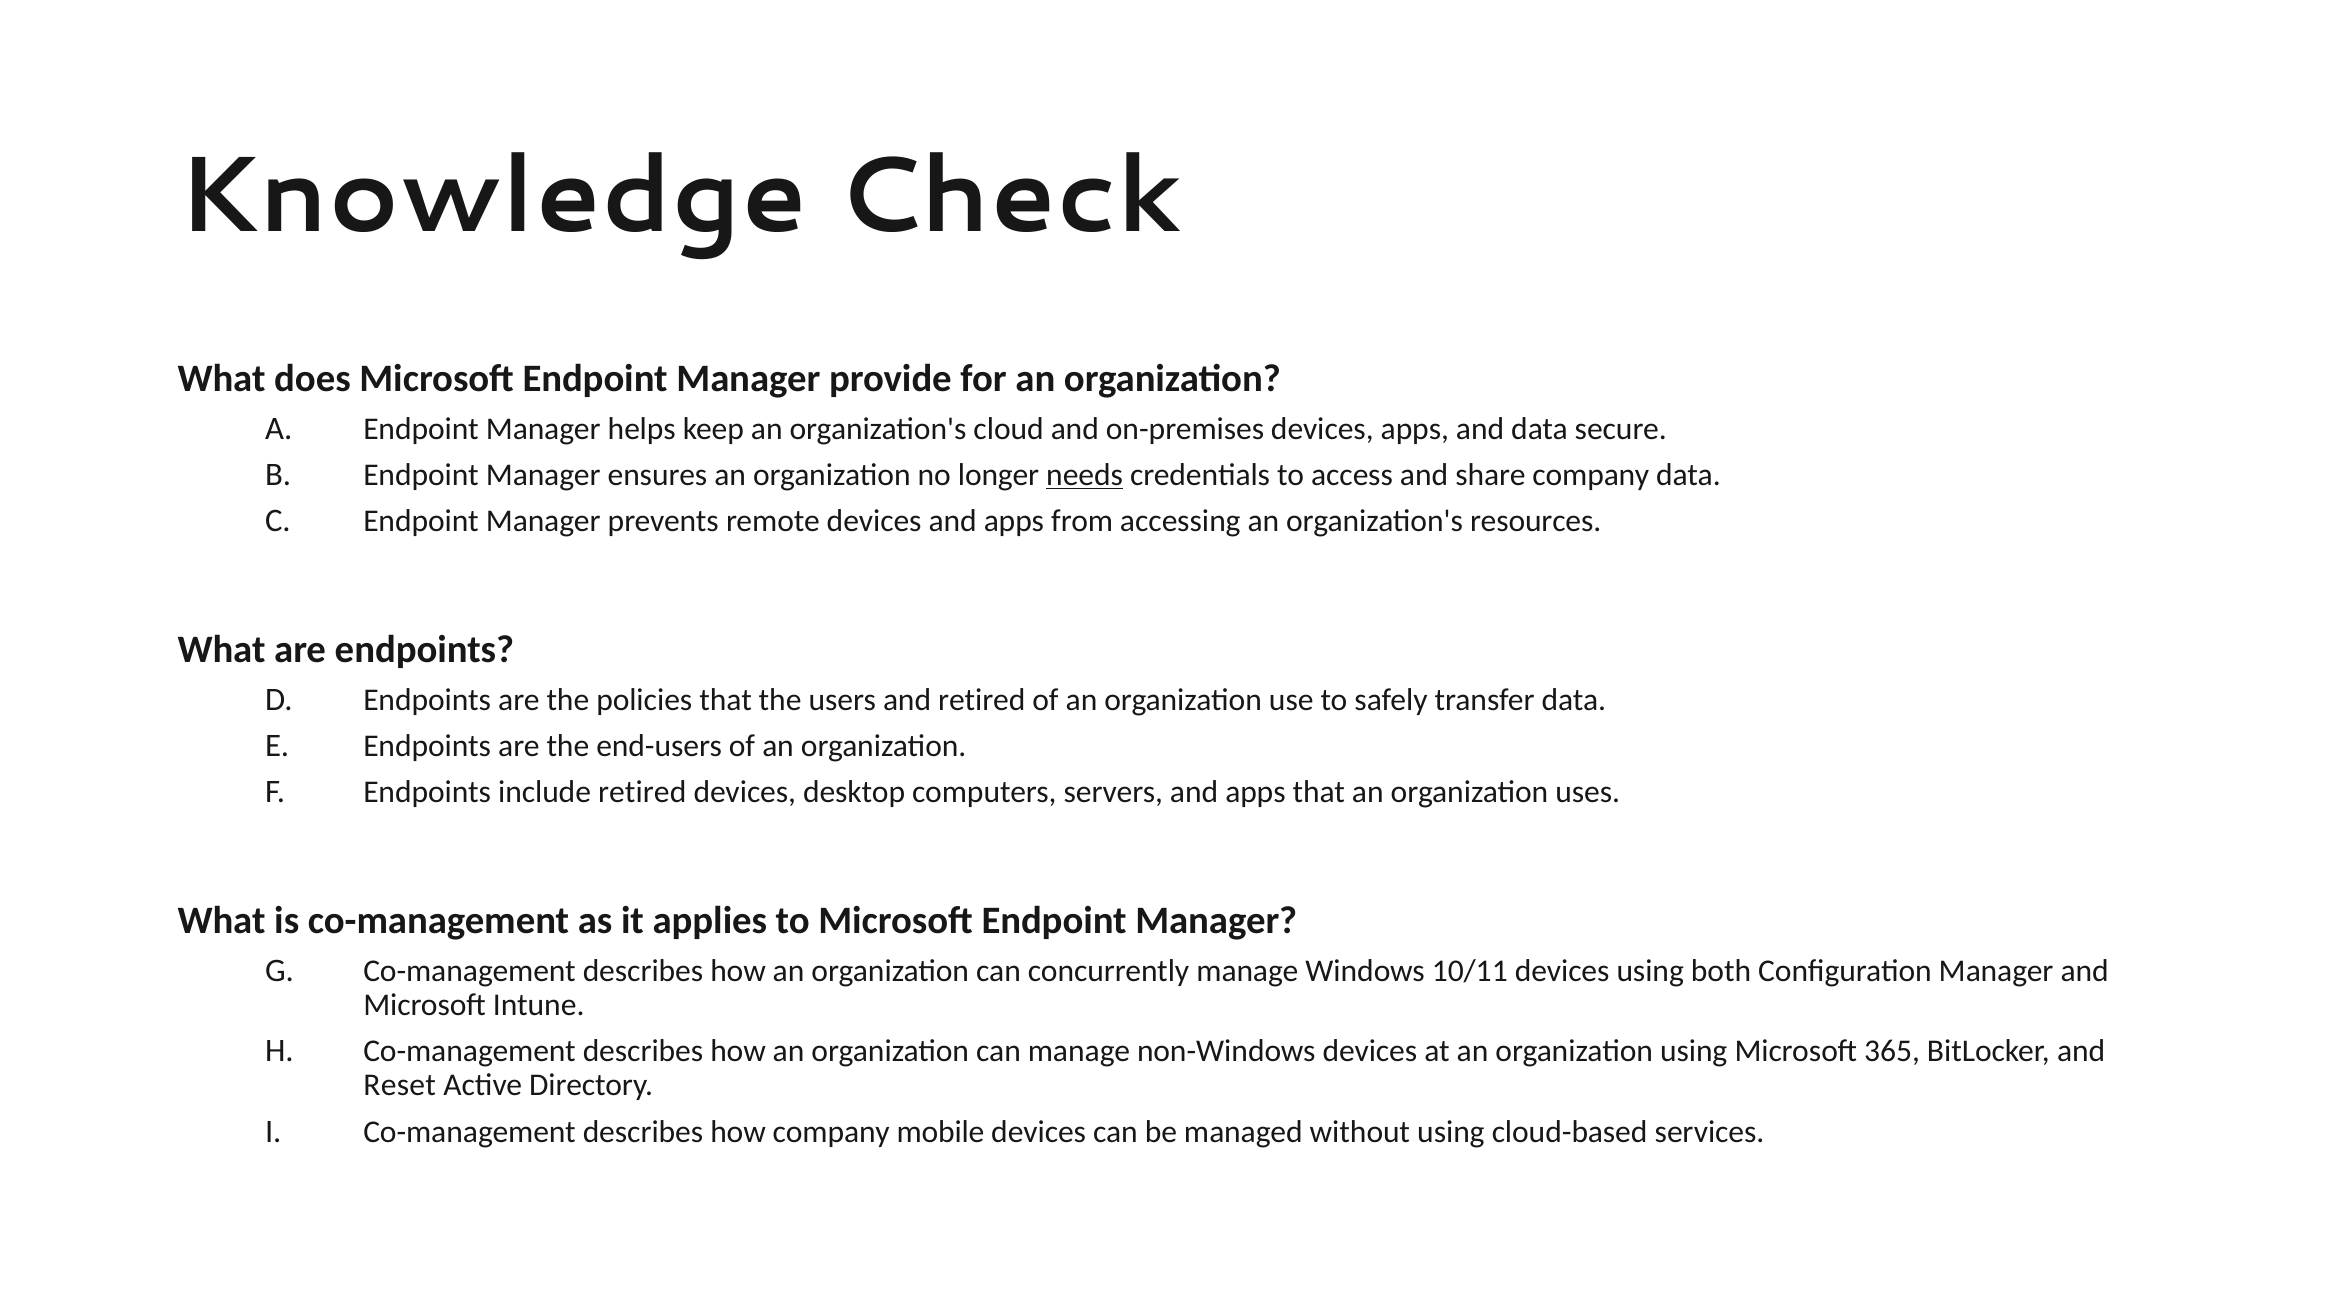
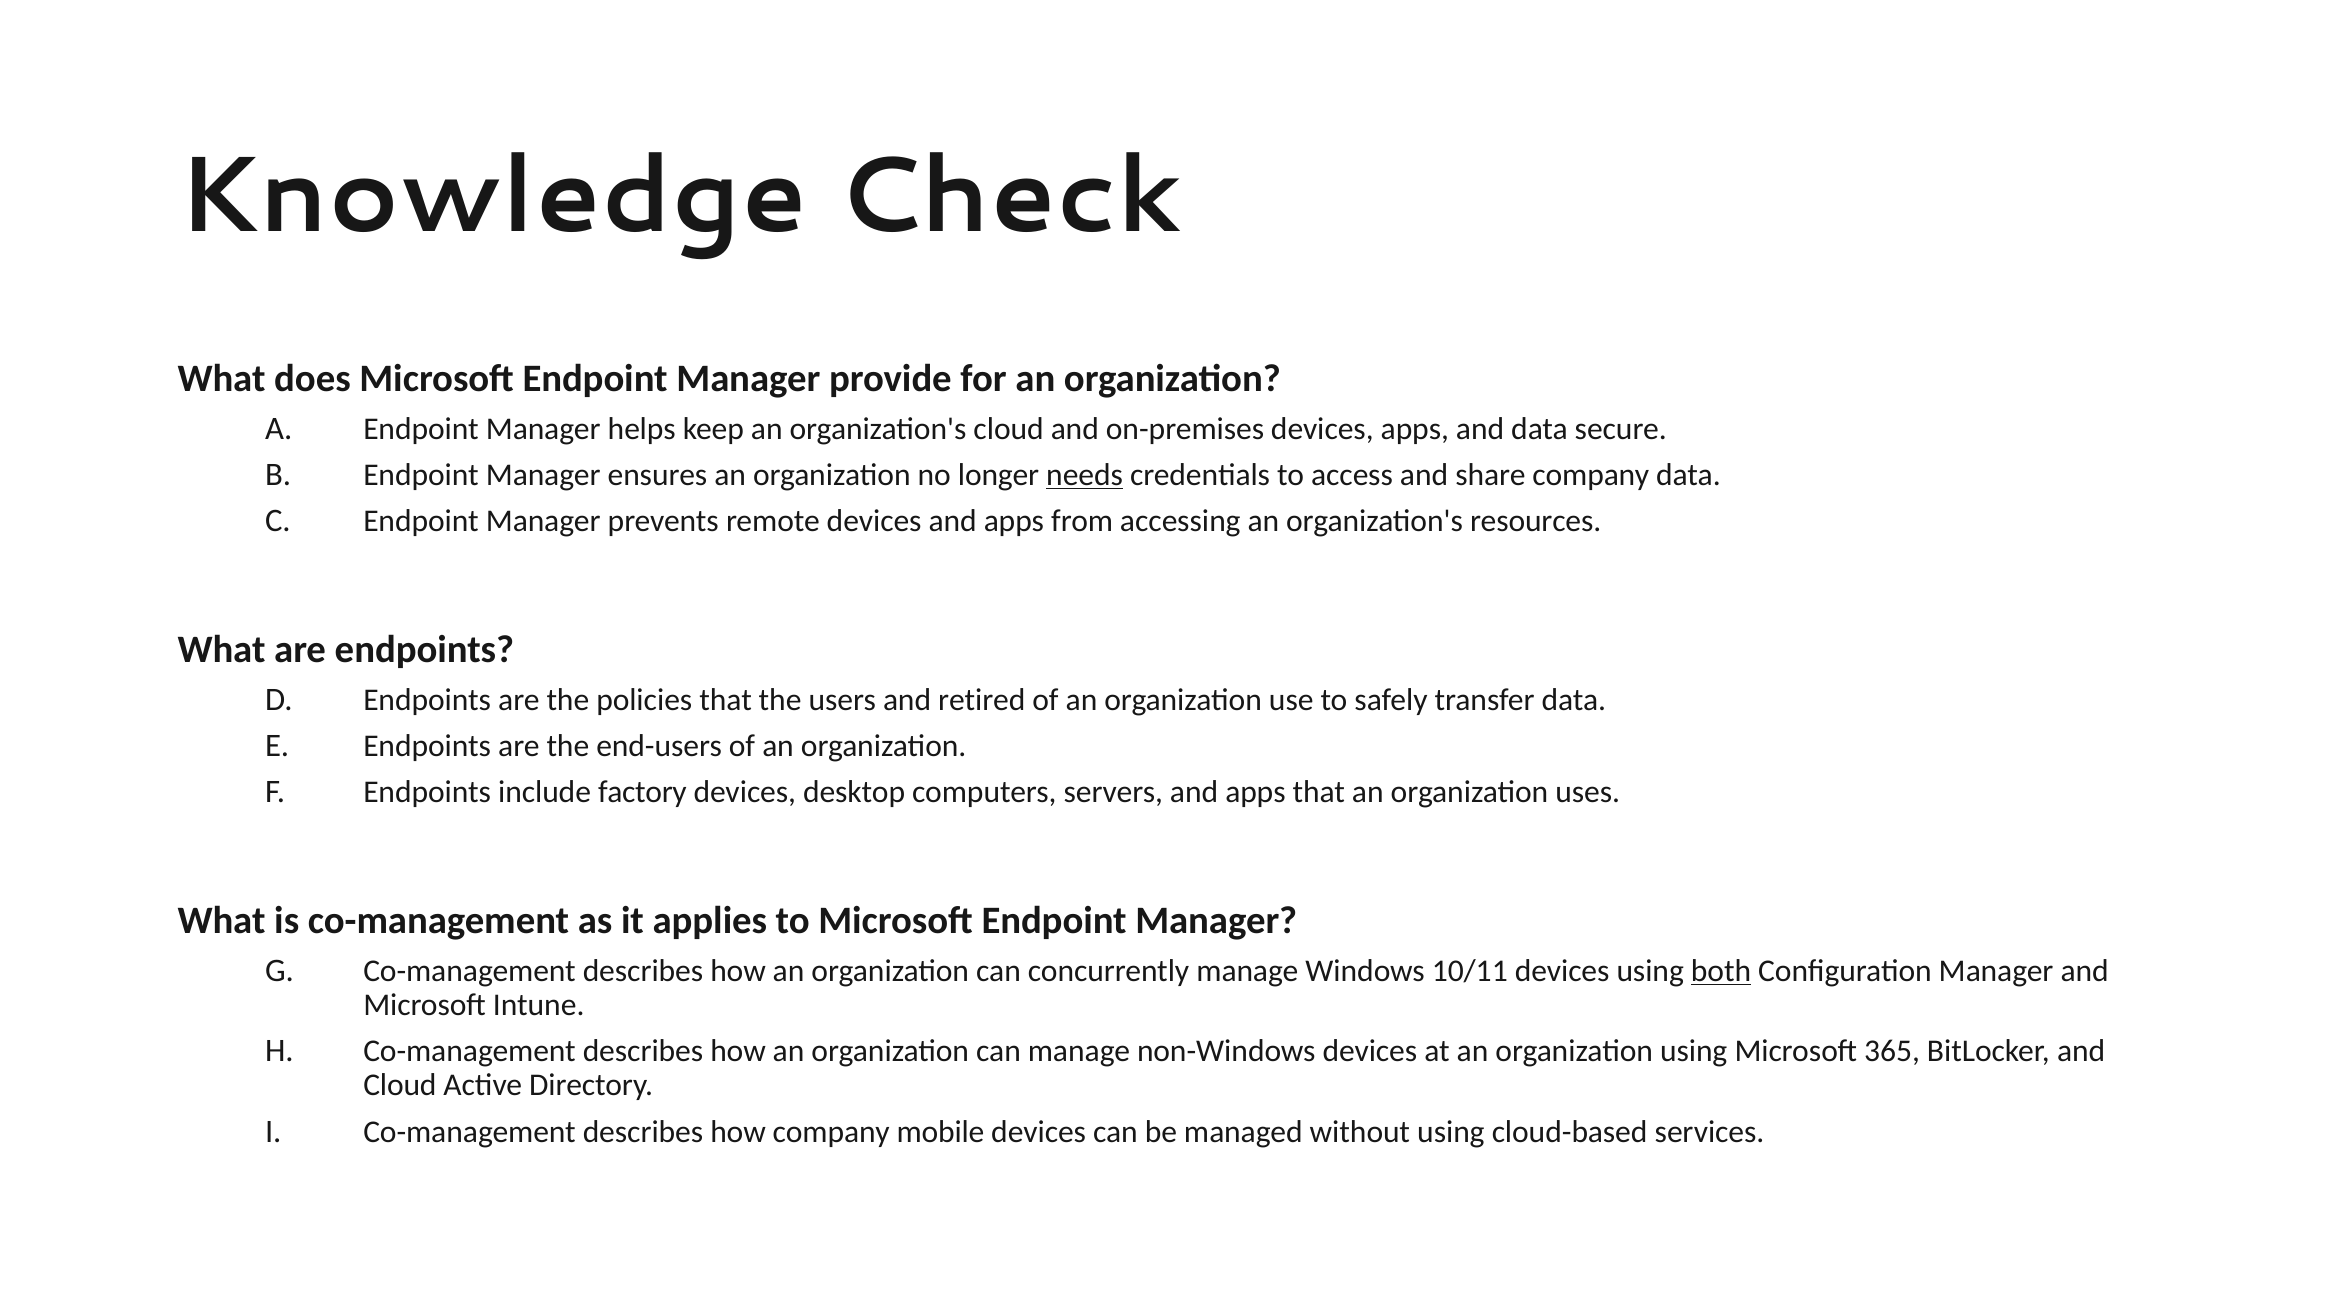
include retired: retired -> factory (642, 792)
both underline: none -> present (1721, 971)
Reset: Reset -> Cloud (400, 1085)
